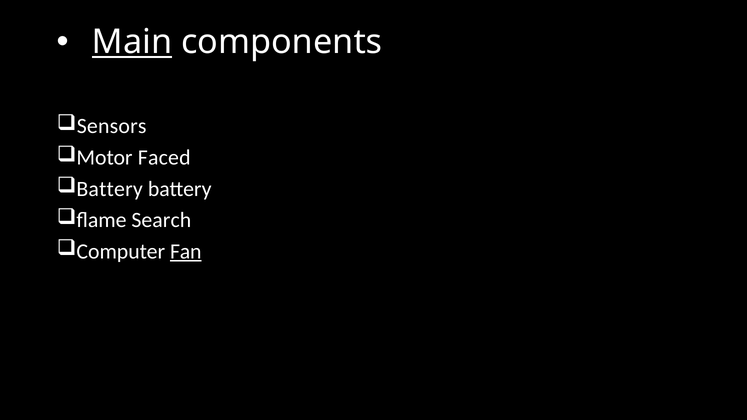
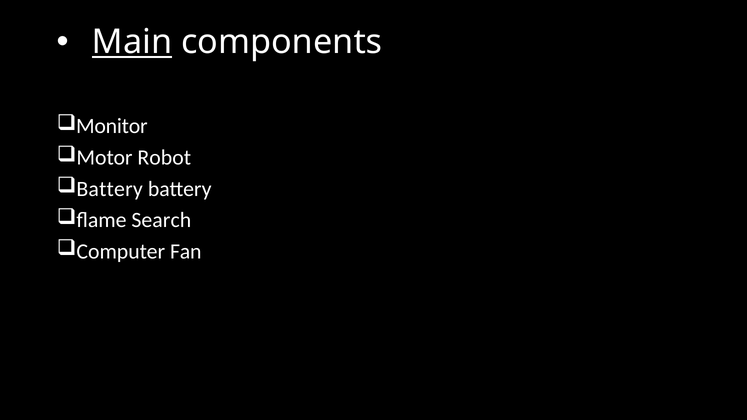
Sensors: Sensors -> Monitor (112, 126)
Faced: Faced -> Robot (164, 158)
Fan underline: present -> none (186, 252)
